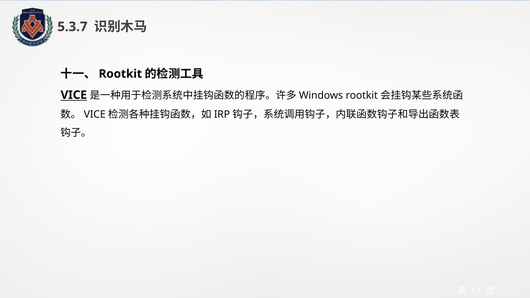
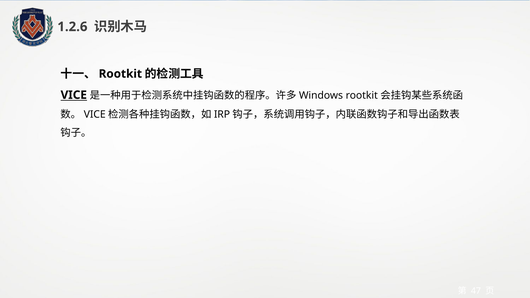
5.3.7: 5.3.7 -> 1.2.6 (72, 27)
